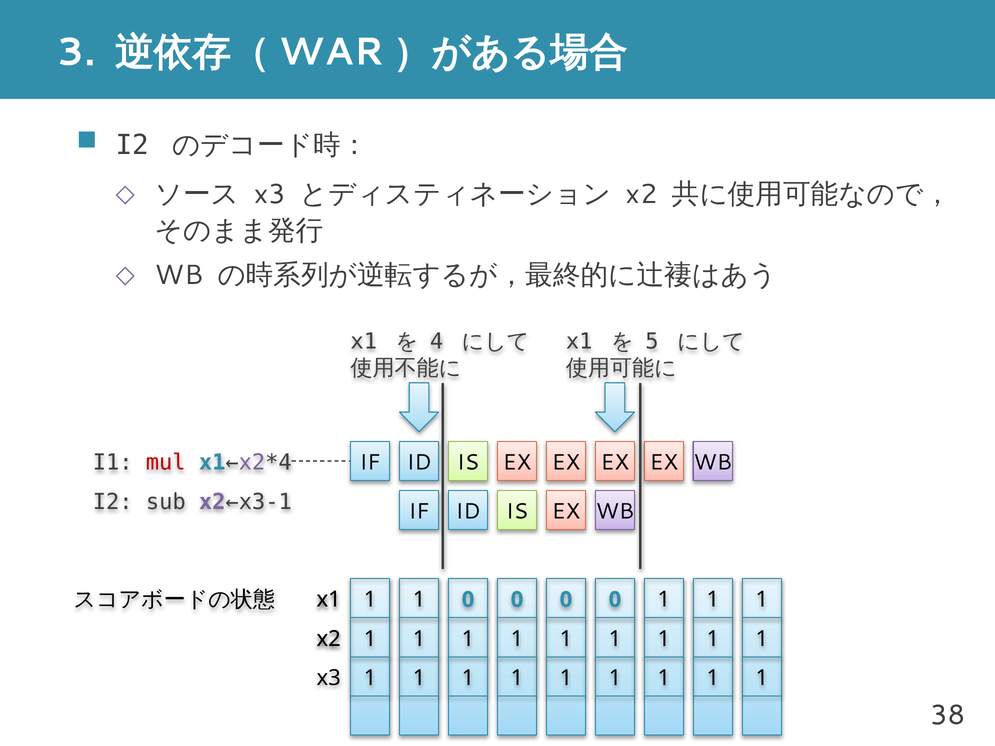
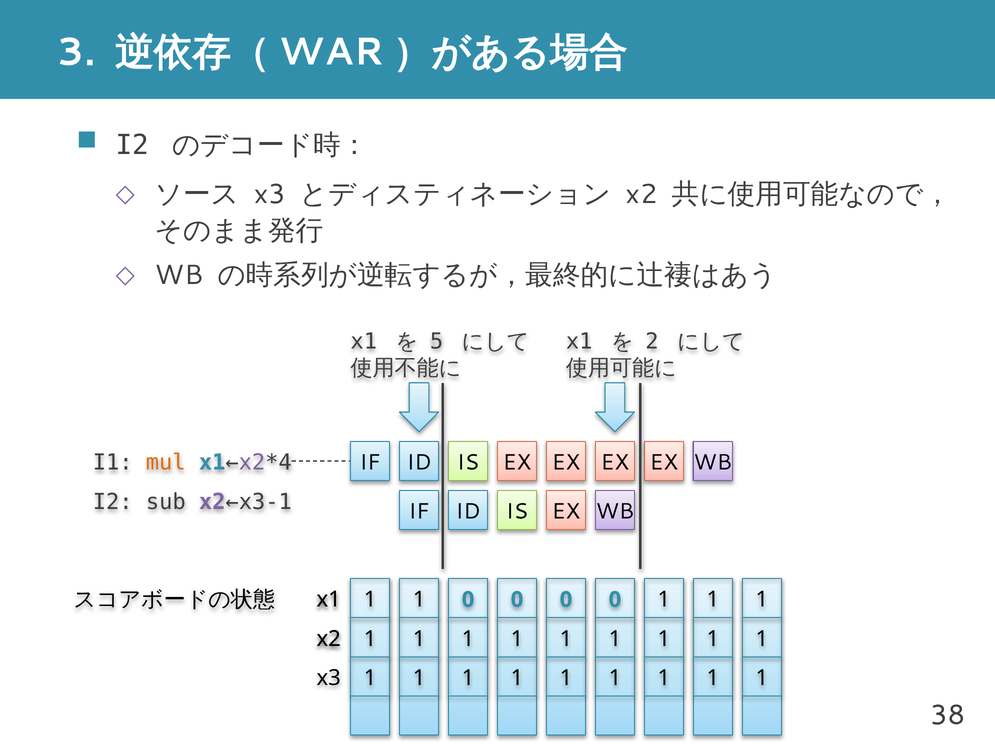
4: 4 -> 5 (437, 342)
5: 5 -> 2 (652, 342)
mul colour: red -> orange (166, 463)
